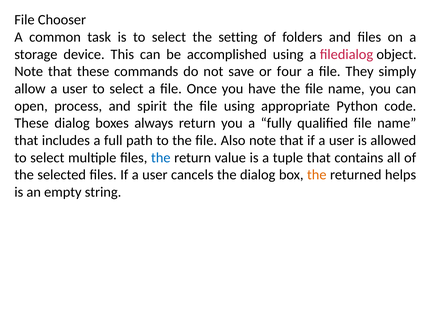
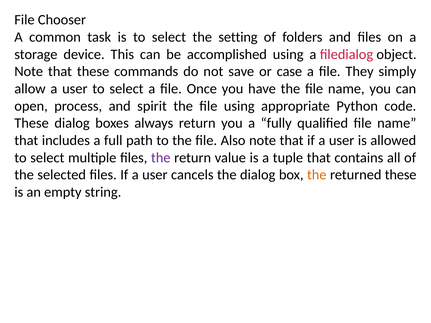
four: four -> case (289, 72)
the colour: blue -> purple (161, 158)
returned helps: helps -> these (401, 175)
